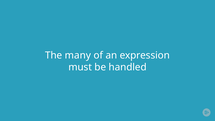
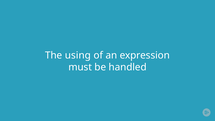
many: many -> using (78, 55)
